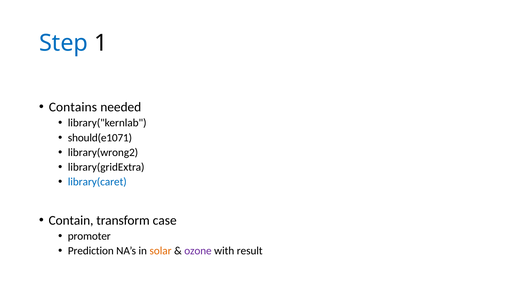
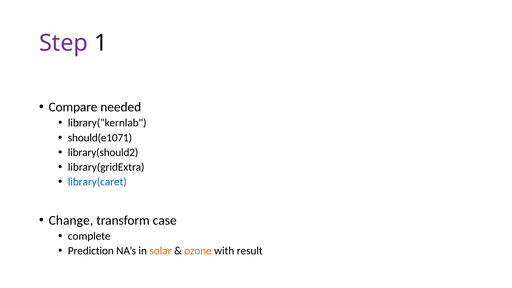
Step colour: blue -> purple (64, 43)
Contains: Contains -> Compare (73, 107)
library(wrong2: library(wrong2 -> library(should2 (103, 152)
Contain: Contain -> Change (71, 220)
promoter: promoter -> complete (89, 236)
ozone colour: purple -> orange (198, 251)
